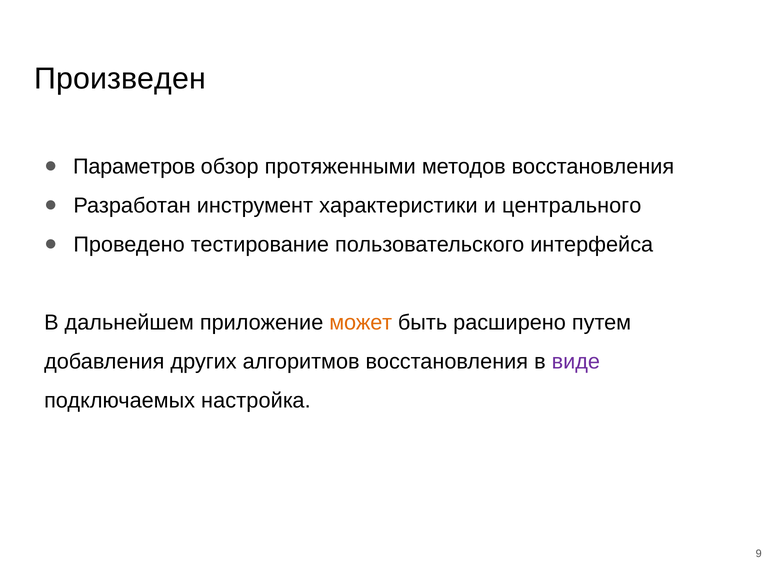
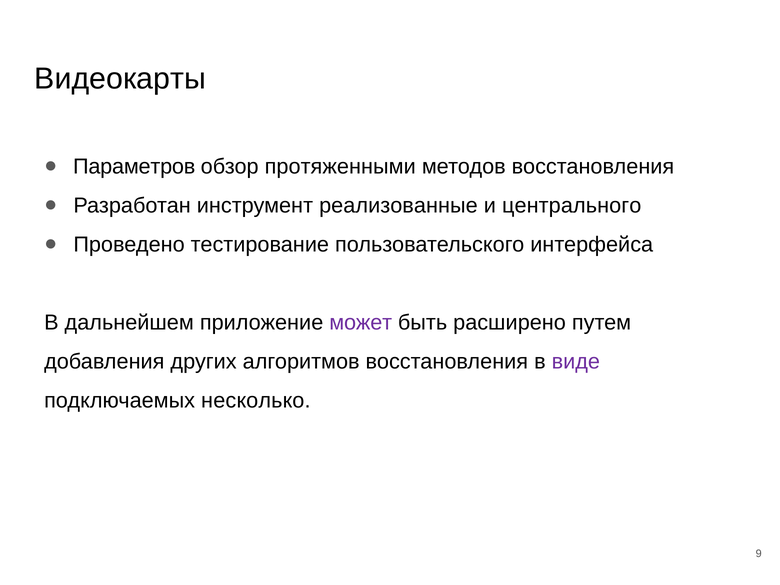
Произведен: Произведен -> Видеокарты (120, 79)
характеристики: характеристики -> реализованные (398, 205)
может colour: orange -> purple (361, 322)
настройка: настройка -> несколько (256, 400)
